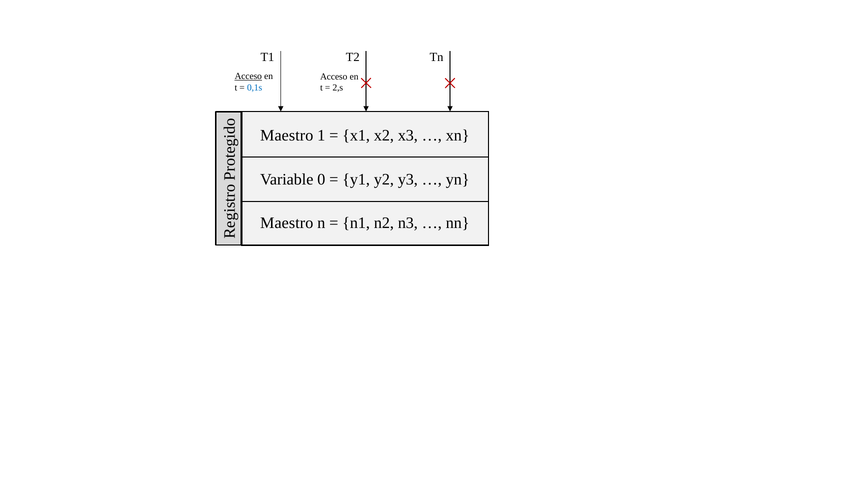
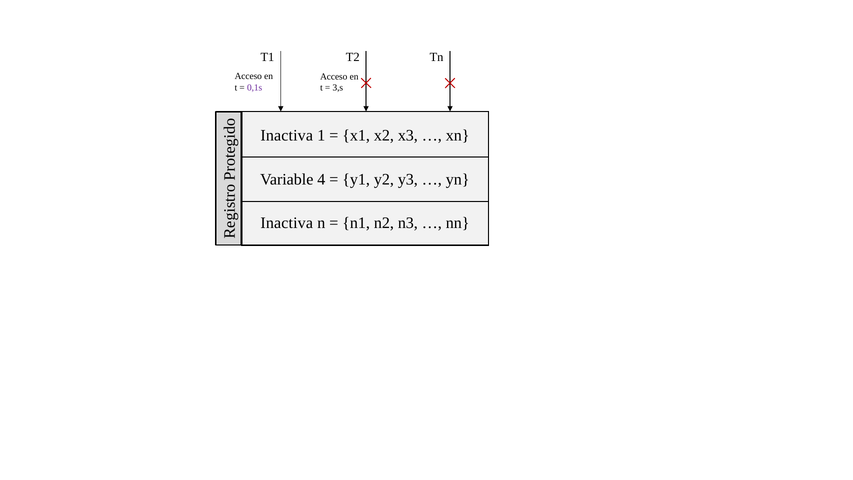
Acceso underline: present -> none (248, 76)
0,1s colour: blue -> purple (255, 88)
2,s: 2,s -> 3,s (338, 88)
Maestro: Maestro -> Inactiva (287, 136)
0: 0 -> 4 (321, 179)
Maestro: Maestro -> Inactiva (287, 223)
